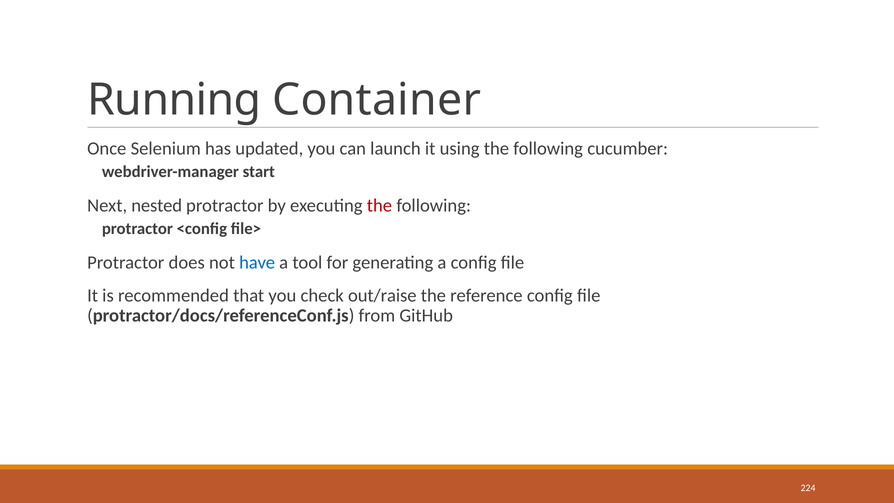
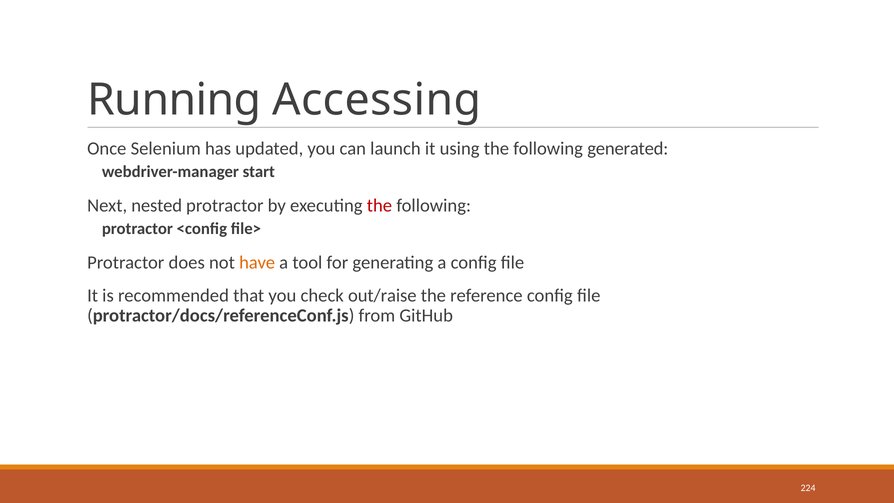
Container: Container -> Accessing (377, 100)
cucumber: cucumber -> generated (628, 149)
have colour: blue -> orange (257, 262)
